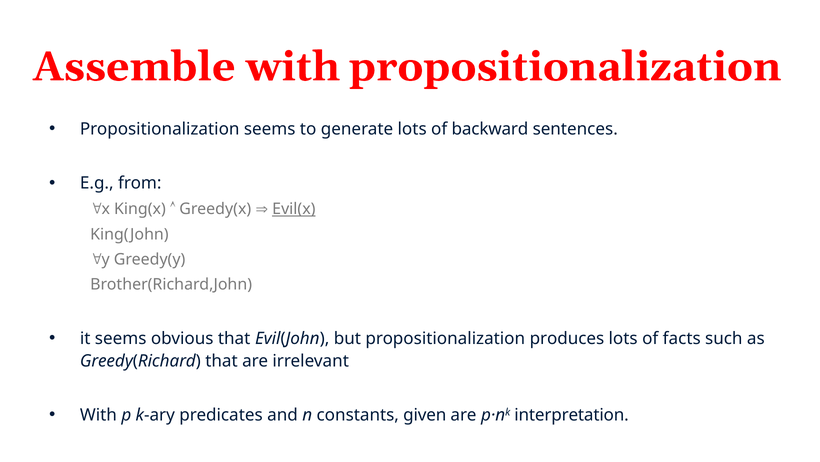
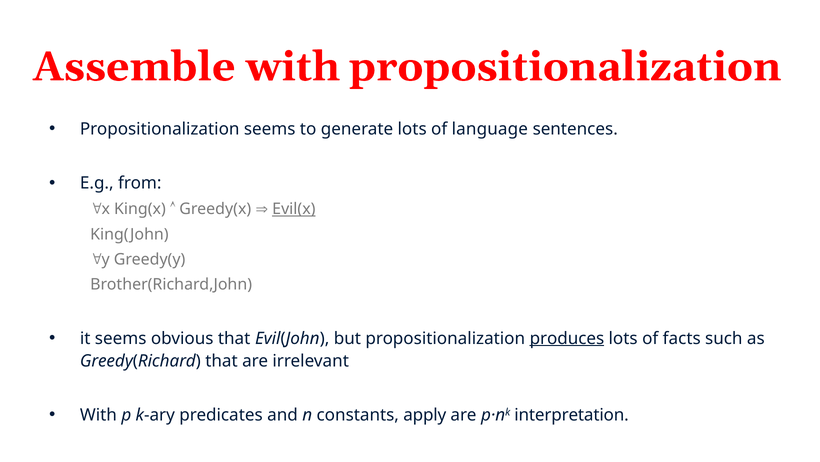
backward: backward -> language (490, 129)
produces underline: none -> present (567, 338)
given: given -> apply (425, 415)
